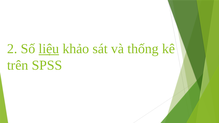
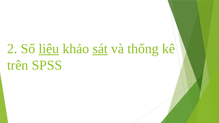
sát underline: none -> present (100, 49)
